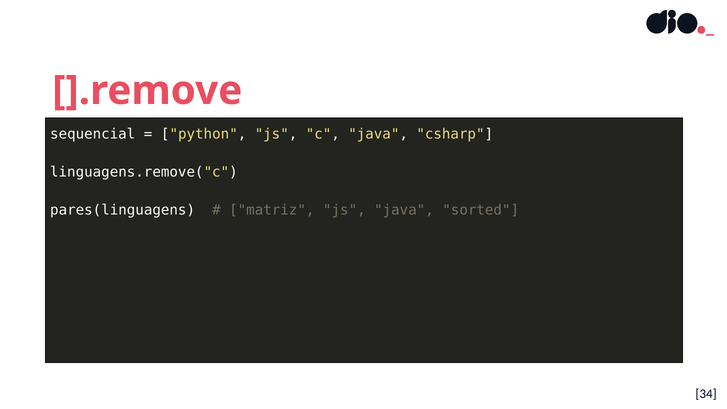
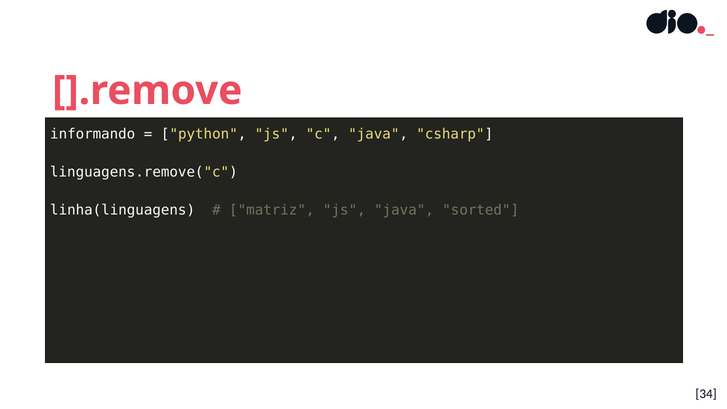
sequencial: sequencial -> informando (93, 134)
pares(linguagens: pares(linguagens -> linha(linguagens (123, 210)
